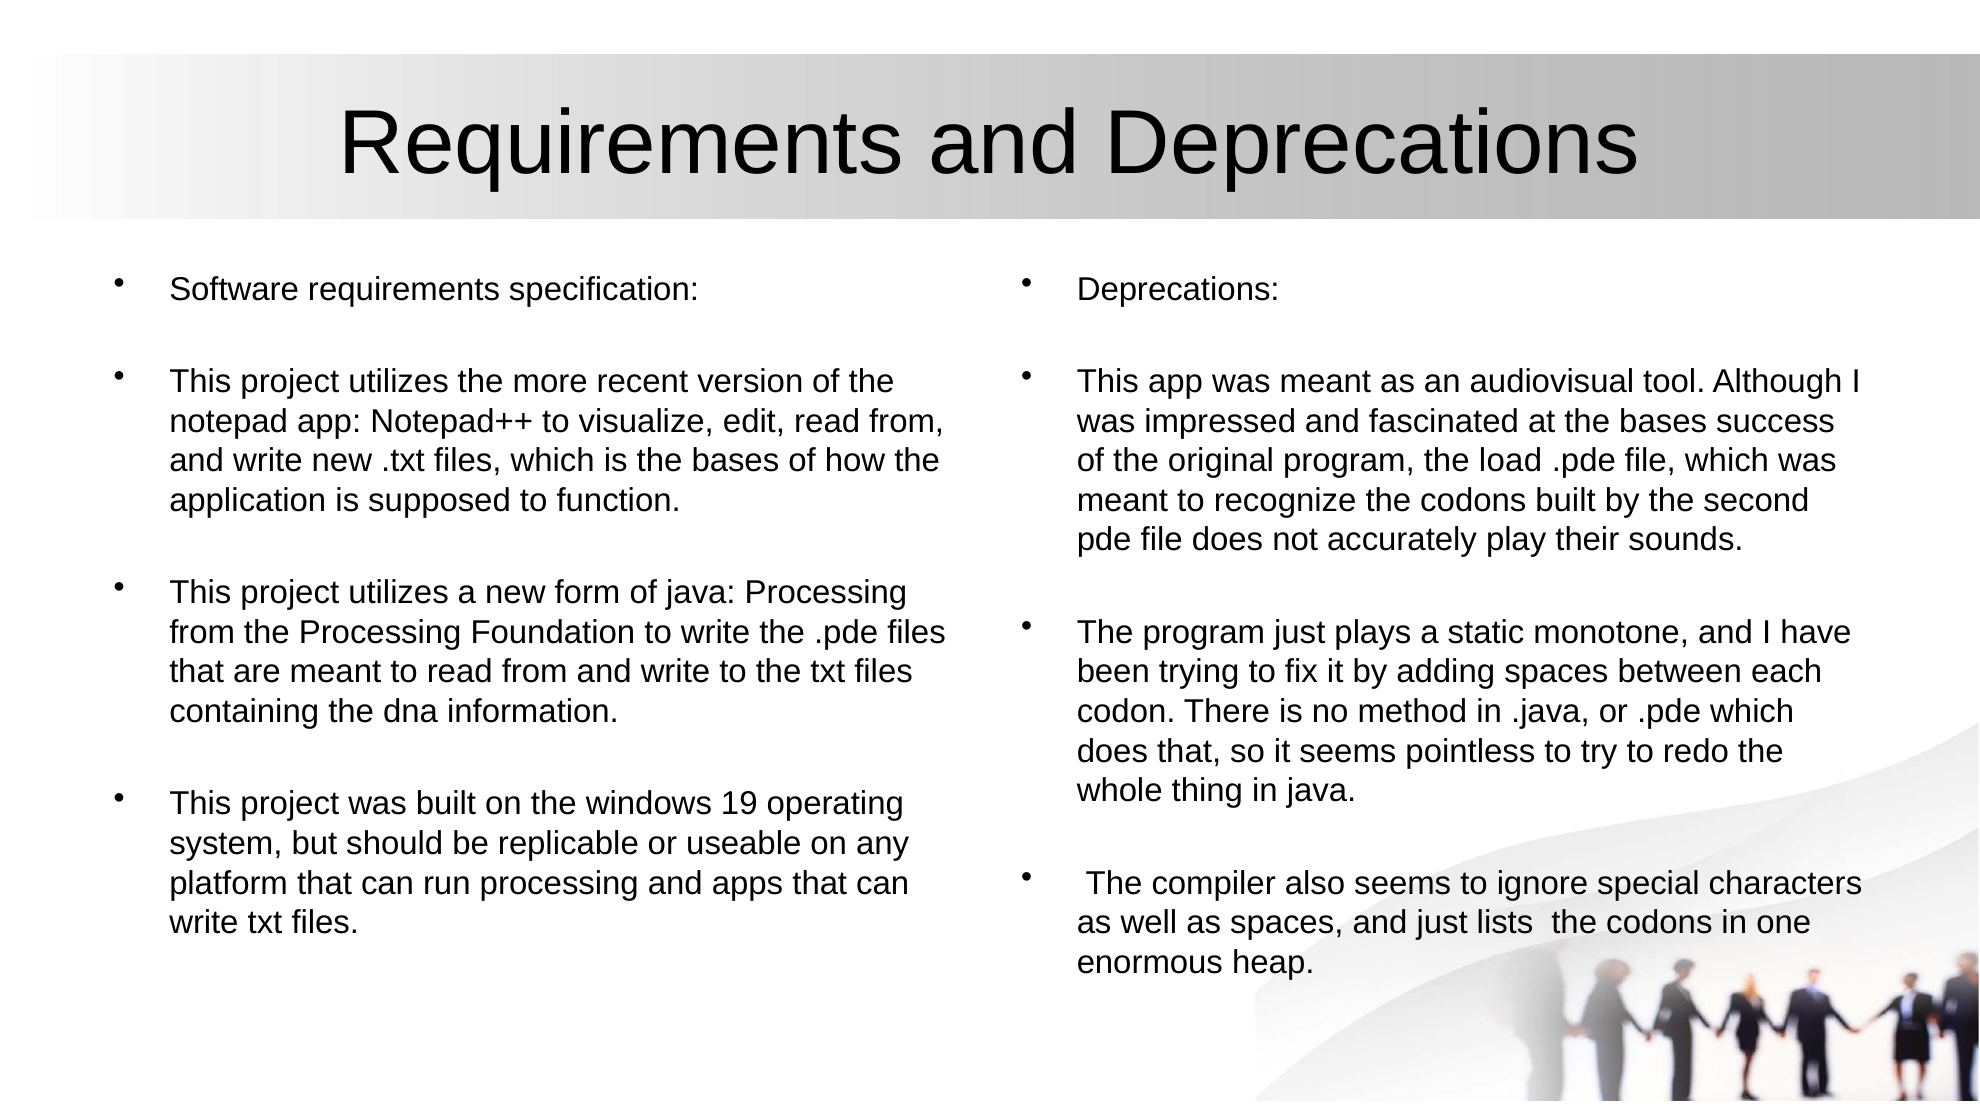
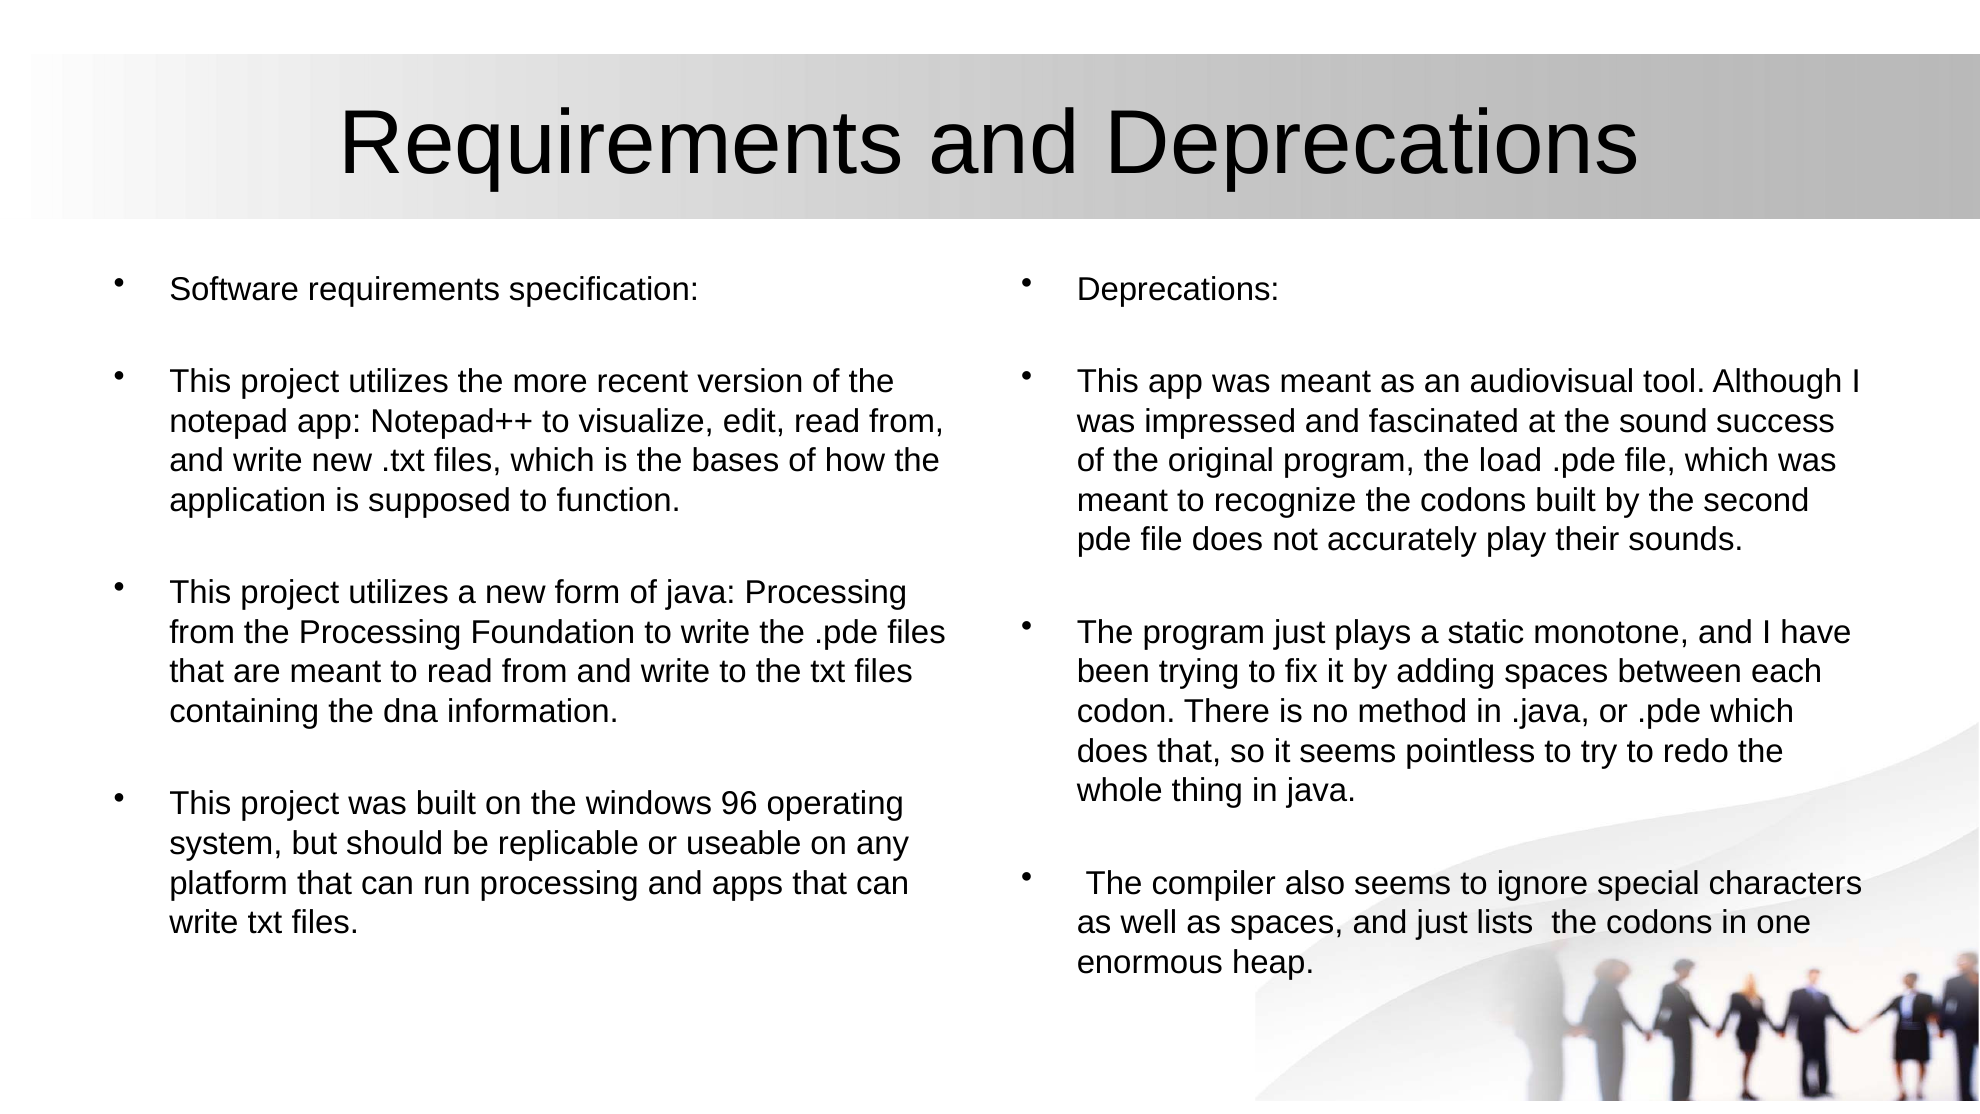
at the bases: bases -> sound (1663, 421)
19: 19 -> 96 (739, 804)
